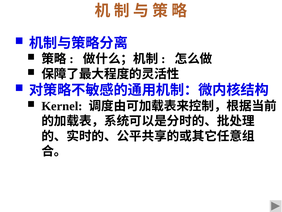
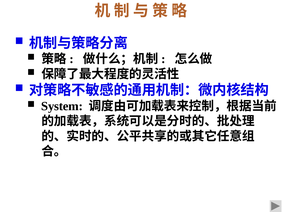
Kernel: Kernel -> System (62, 106)
